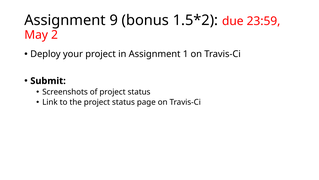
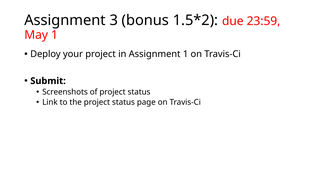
9: 9 -> 3 (114, 20)
May 2: 2 -> 1 (54, 35)
